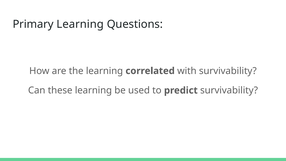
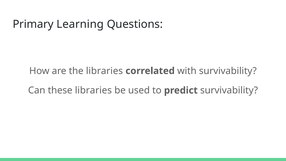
the learning: learning -> libraries (104, 71)
these learning: learning -> libraries (93, 90)
